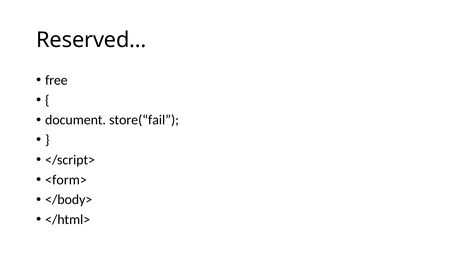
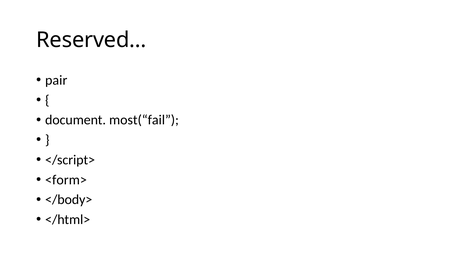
free: free -> pair (56, 80)
store(“fail: store(“fail -> most(“fail (144, 120)
